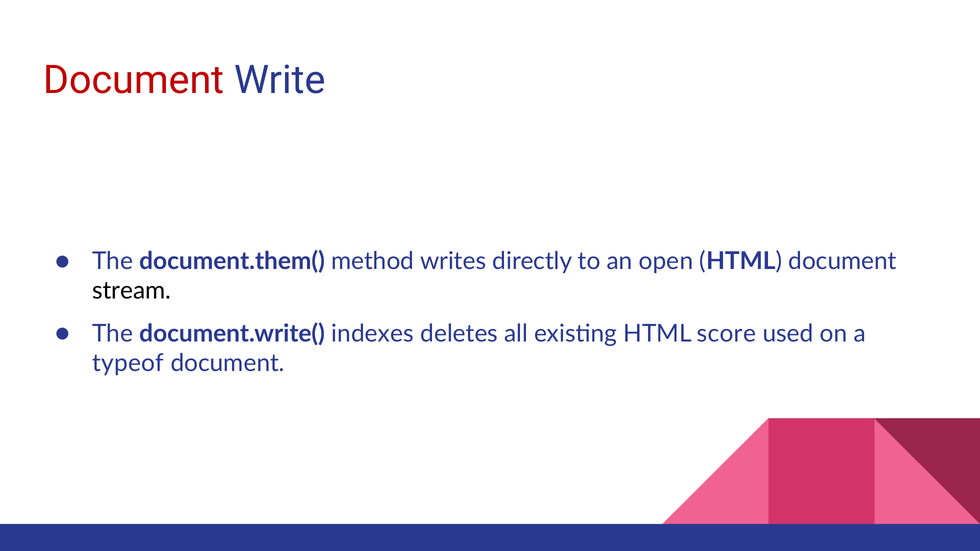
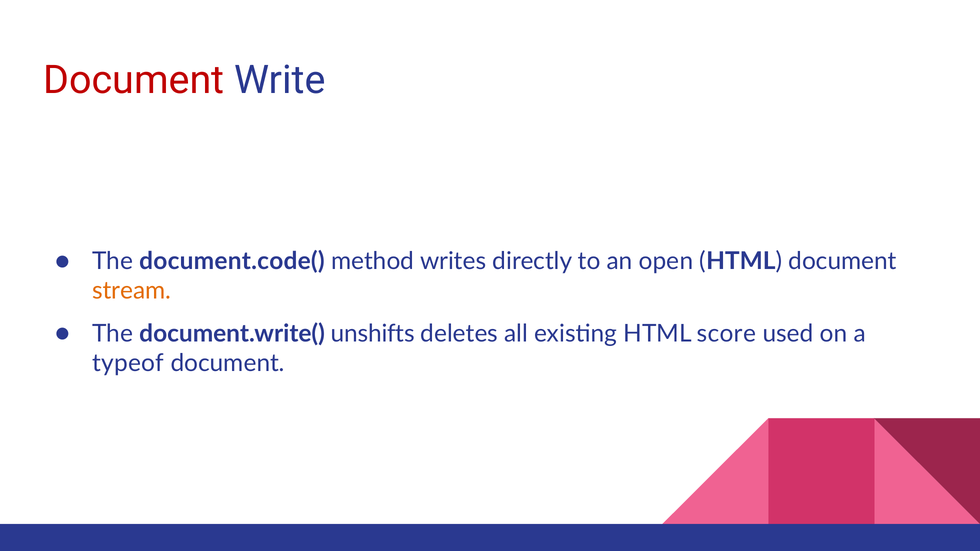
document.them(: document.them( -> document.code( (232, 261)
stream colour: black -> orange (132, 291)
indexes: indexes -> unshifts (373, 334)
